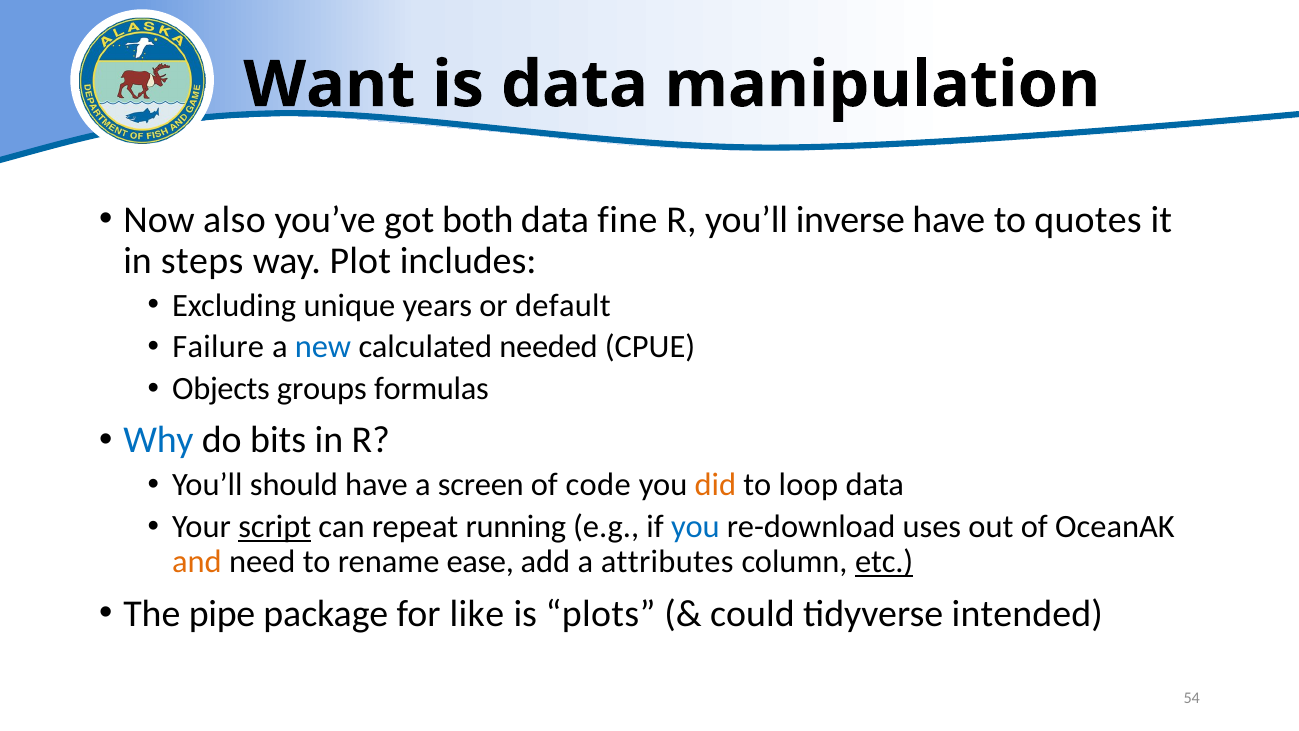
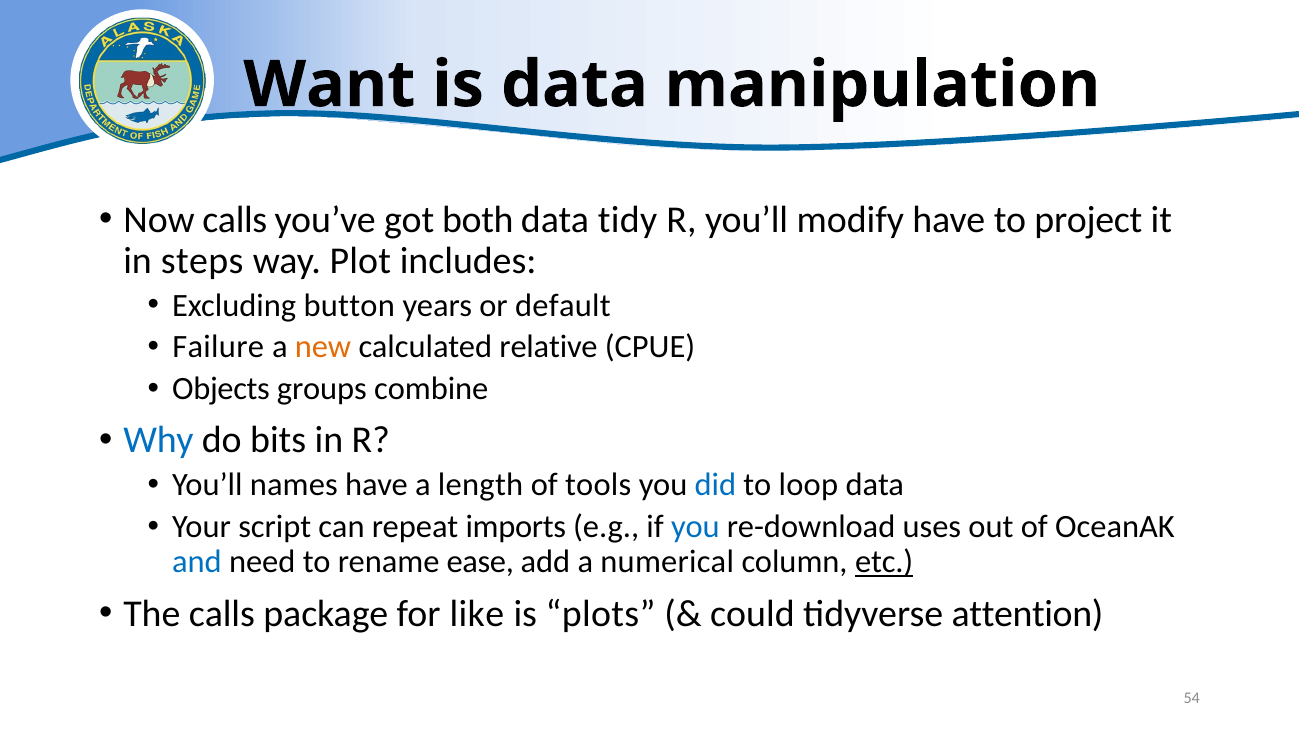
Now also: also -> calls (235, 220)
fine: fine -> tidy (628, 220)
inverse: inverse -> modify (850, 220)
quotes: quotes -> project (1088, 220)
unique: unique -> button (349, 305)
new colour: blue -> orange (323, 347)
needed: needed -> relative (549, 347)
formulas: formulas -> combine (431, 389)
should: should -> names (294, 485)
screen: screen -> length (481, 485)
code: code -> tools (598, 485)
did colour: orange -> blue (715, 485)
script underline: present -> none (275, 527)
running: running -> imports (516, 527)
and colour: orange -> blue (197, 562)
attributes: attributes -> numerical (667, 562)
The pipe: pipe -> calls (222, 613)
intended: intended -> attention (1028, 613)
